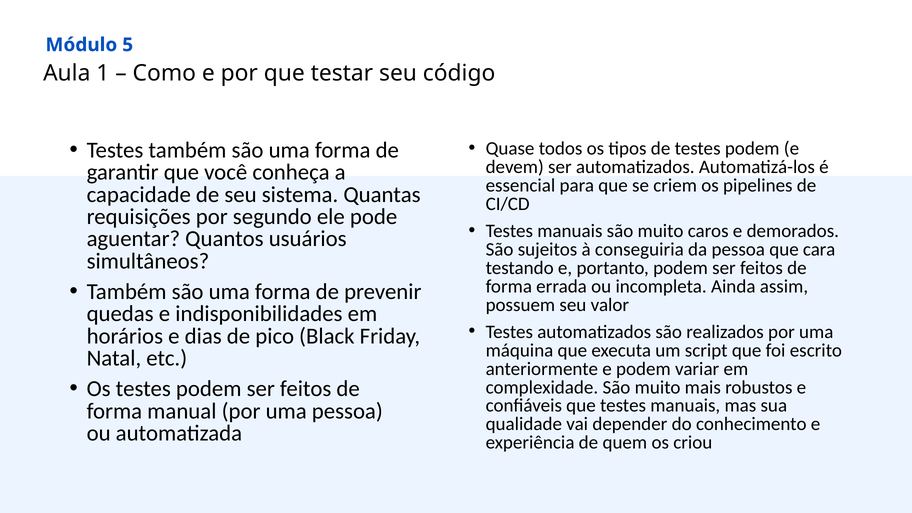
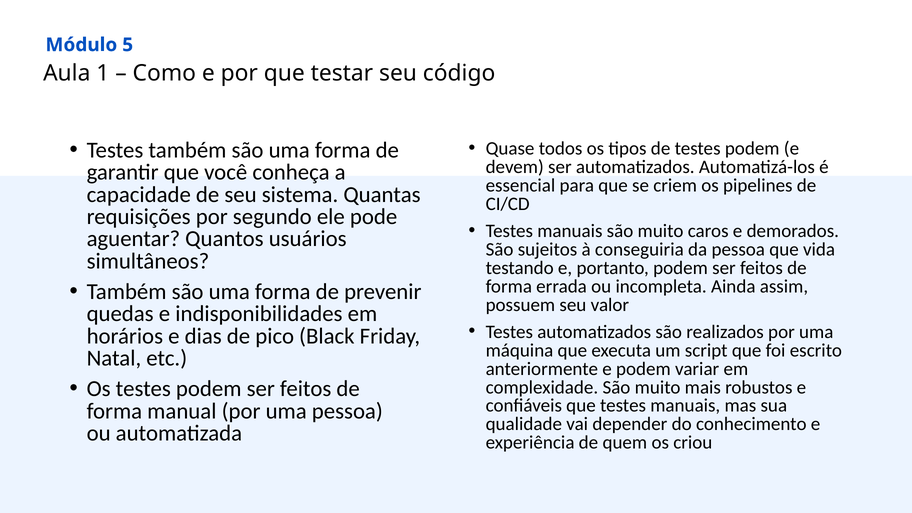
cara: cara -> vida (819, 249)
